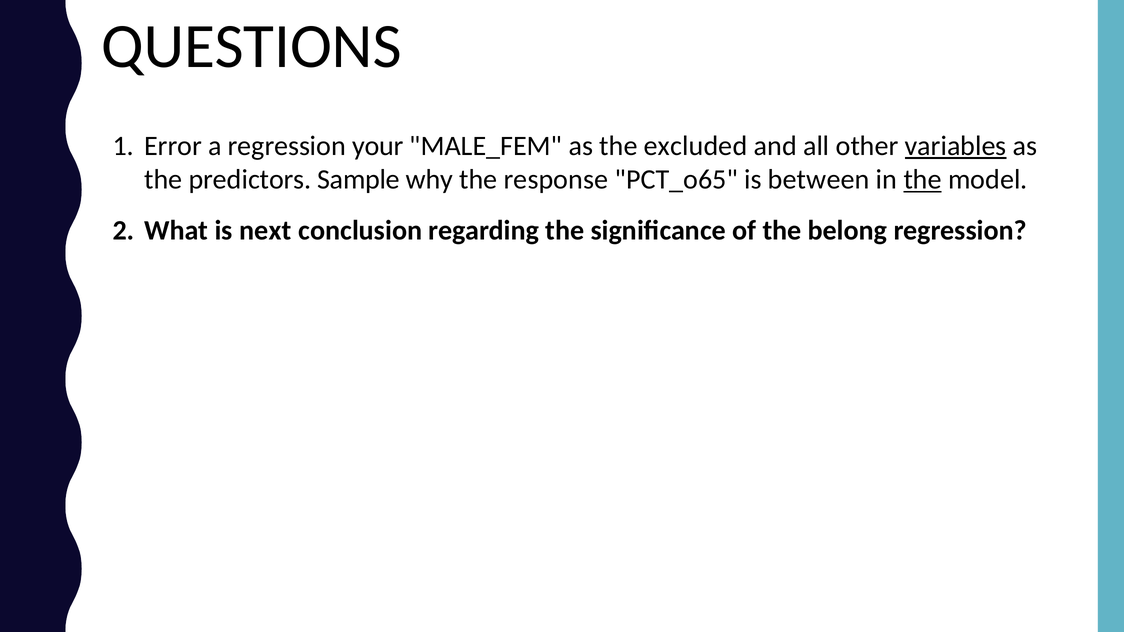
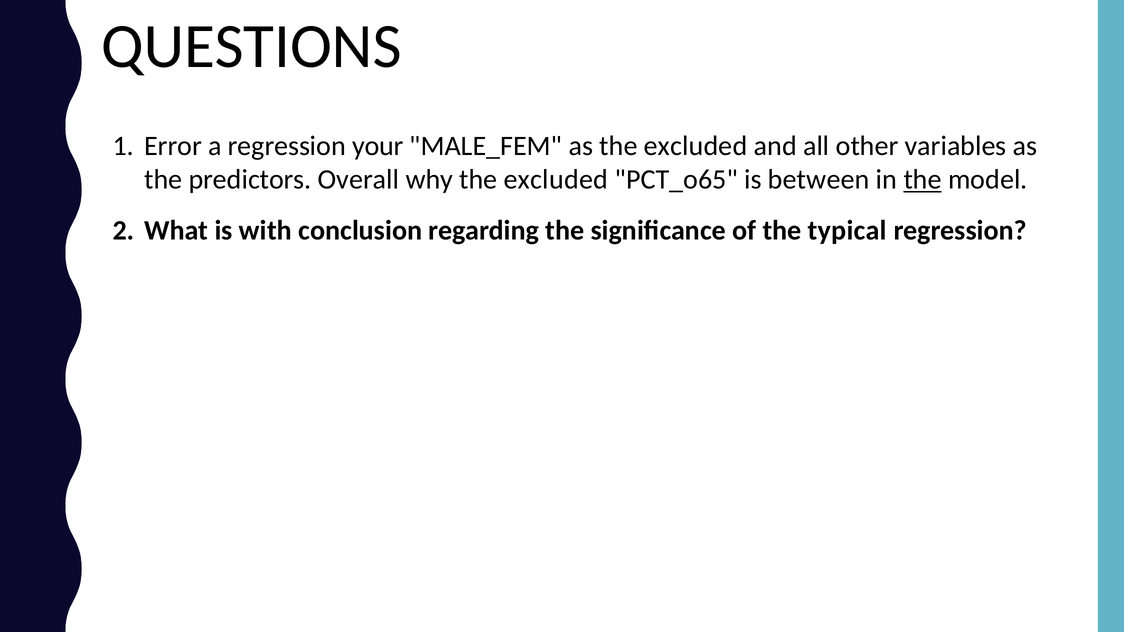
variables underline: present -> none (956, 146)
Sample: Sample -> Overall (358, 180)
why the response: response -> excluded (556, 180)
next: next -> with (265, 230)
belong: belong -> typical (847, 230)
